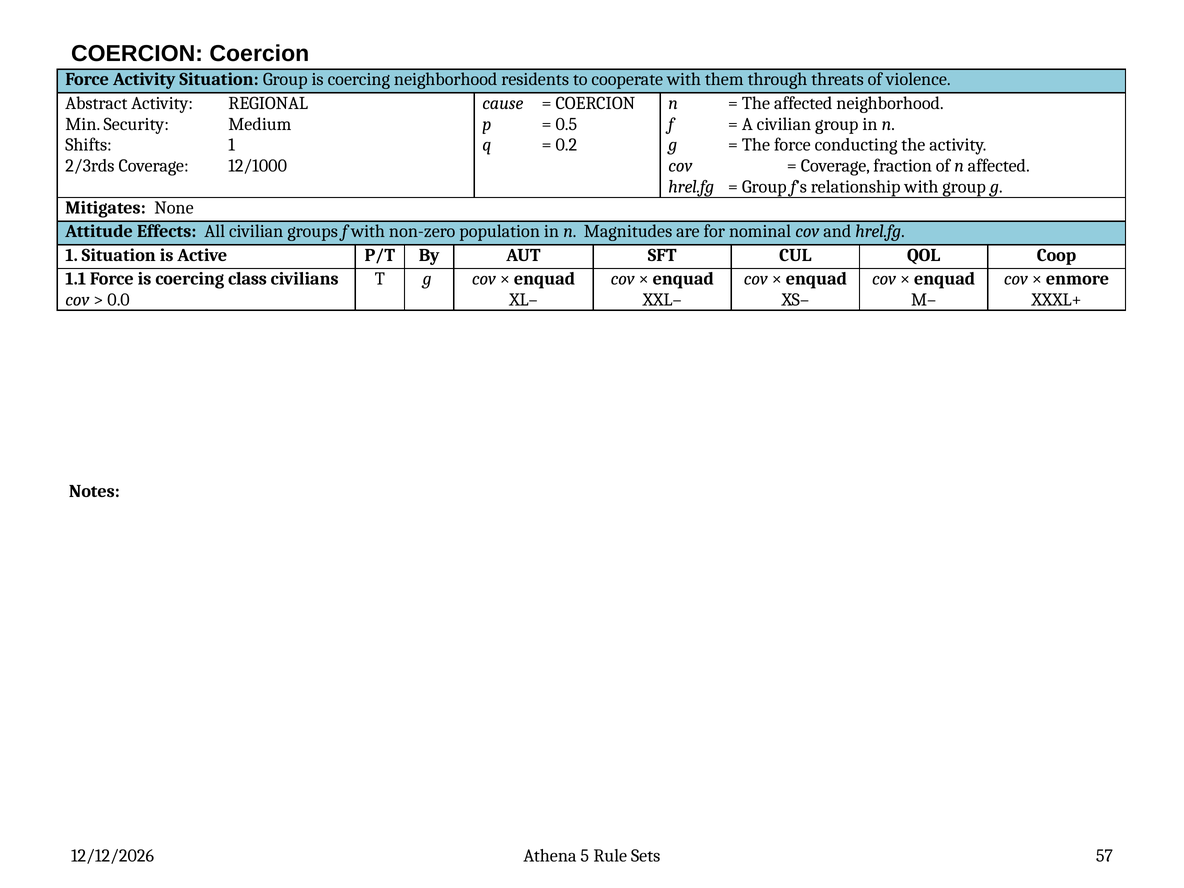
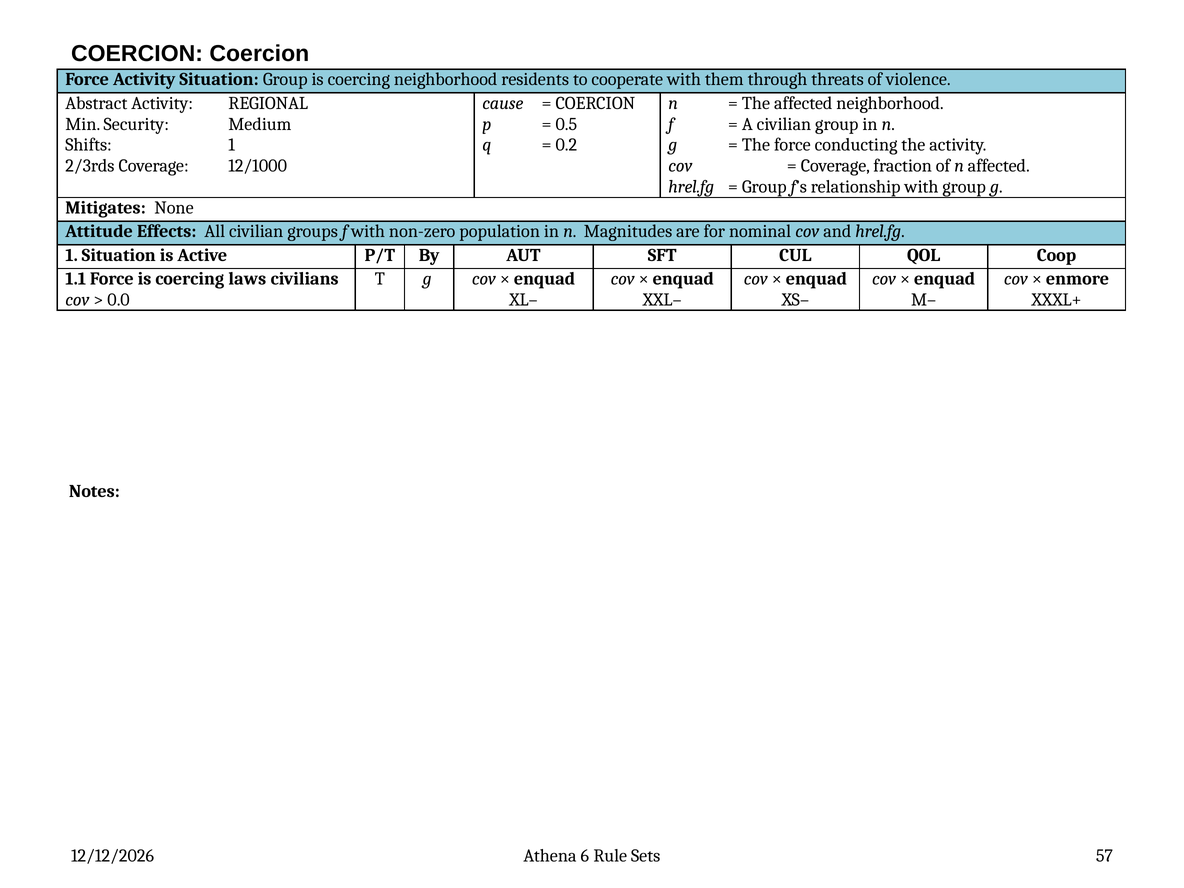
class: class -> laws (247, 279)
5: 5 -> 6 (585, 856)
